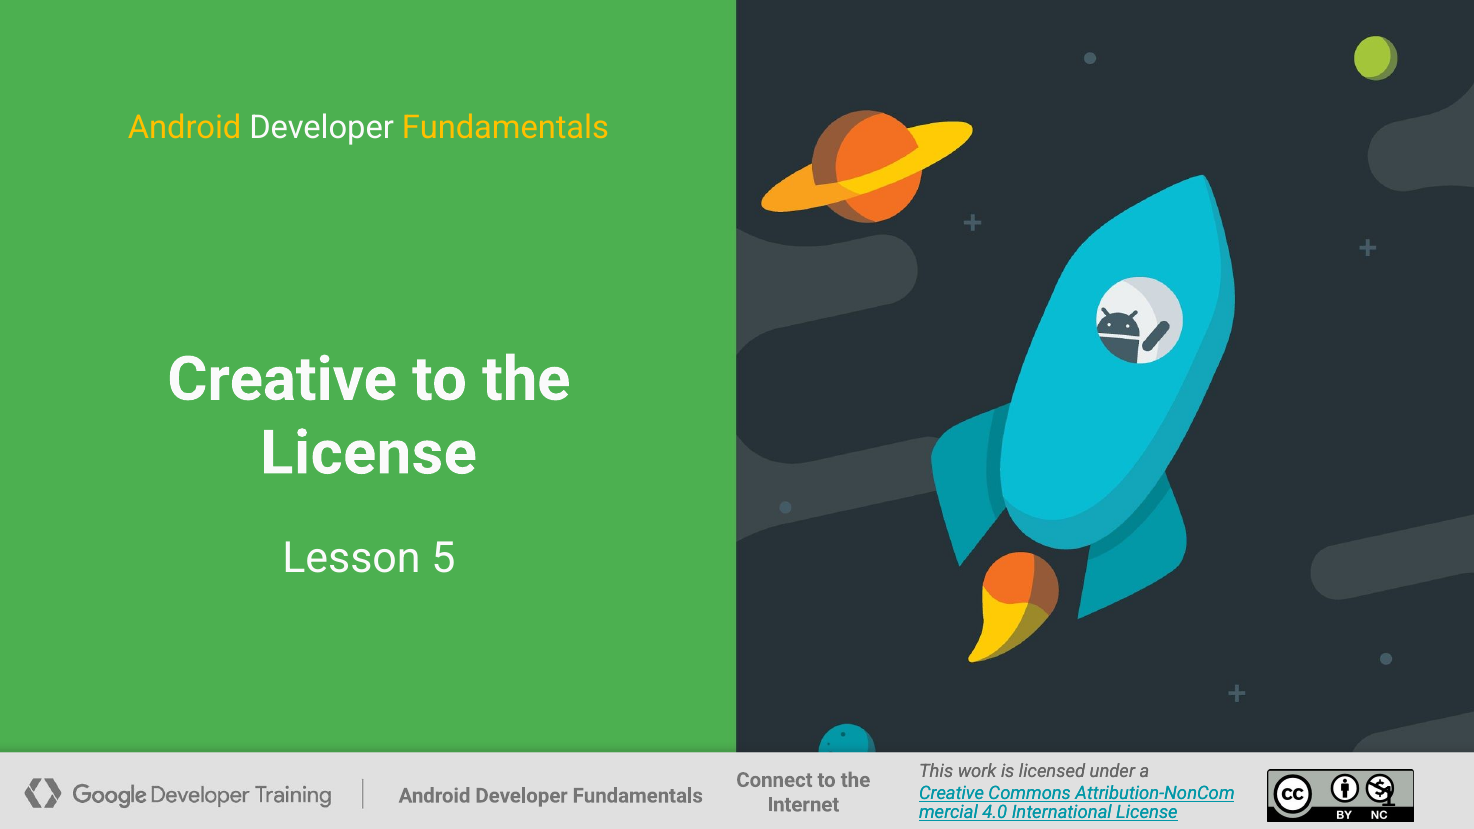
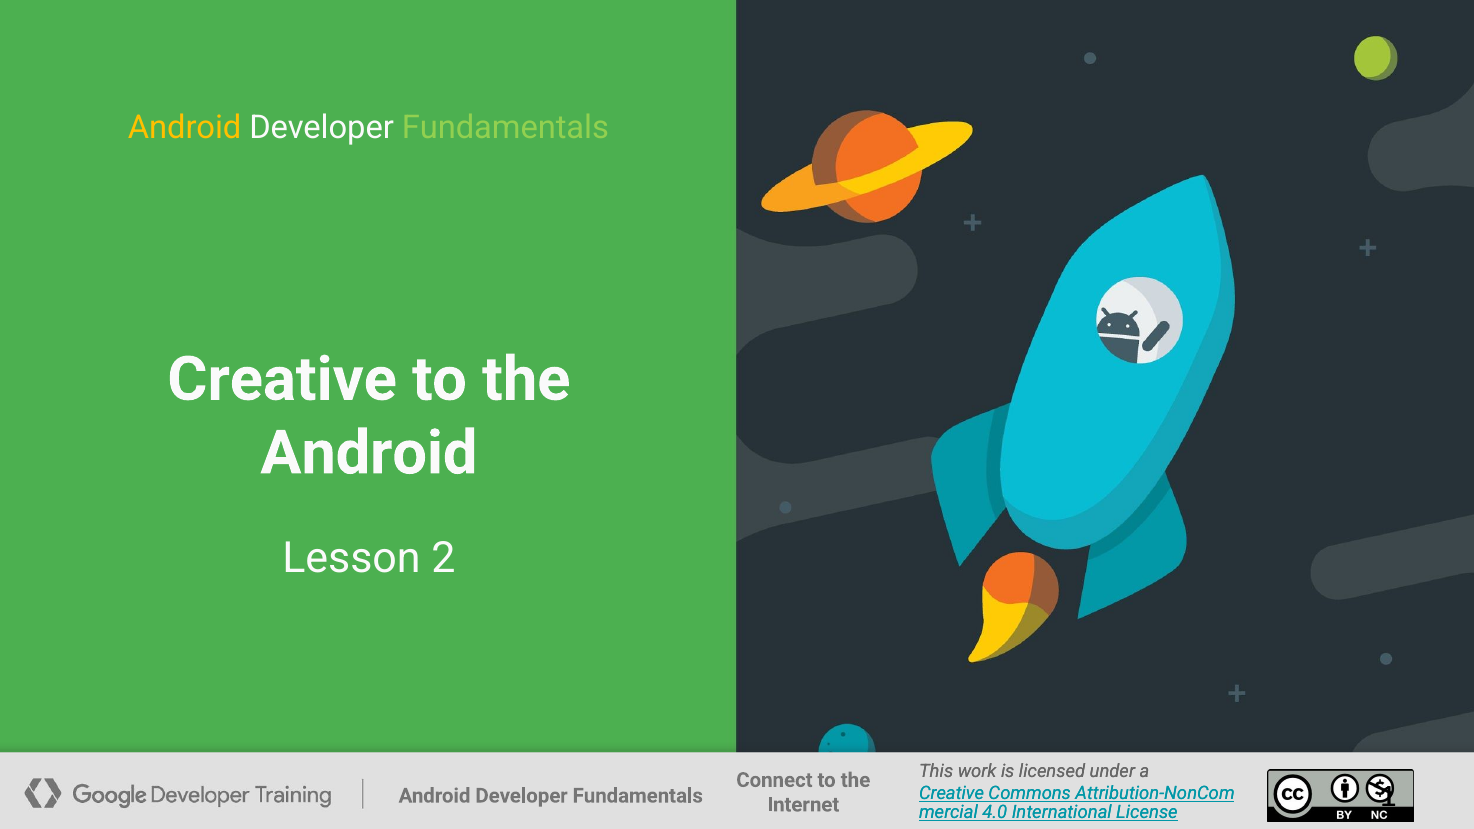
Fundamentals colour: yellow -> light green (505, 128)
License: License -> Android (369, 453)
5: 5 -> 2 (443, 558)
